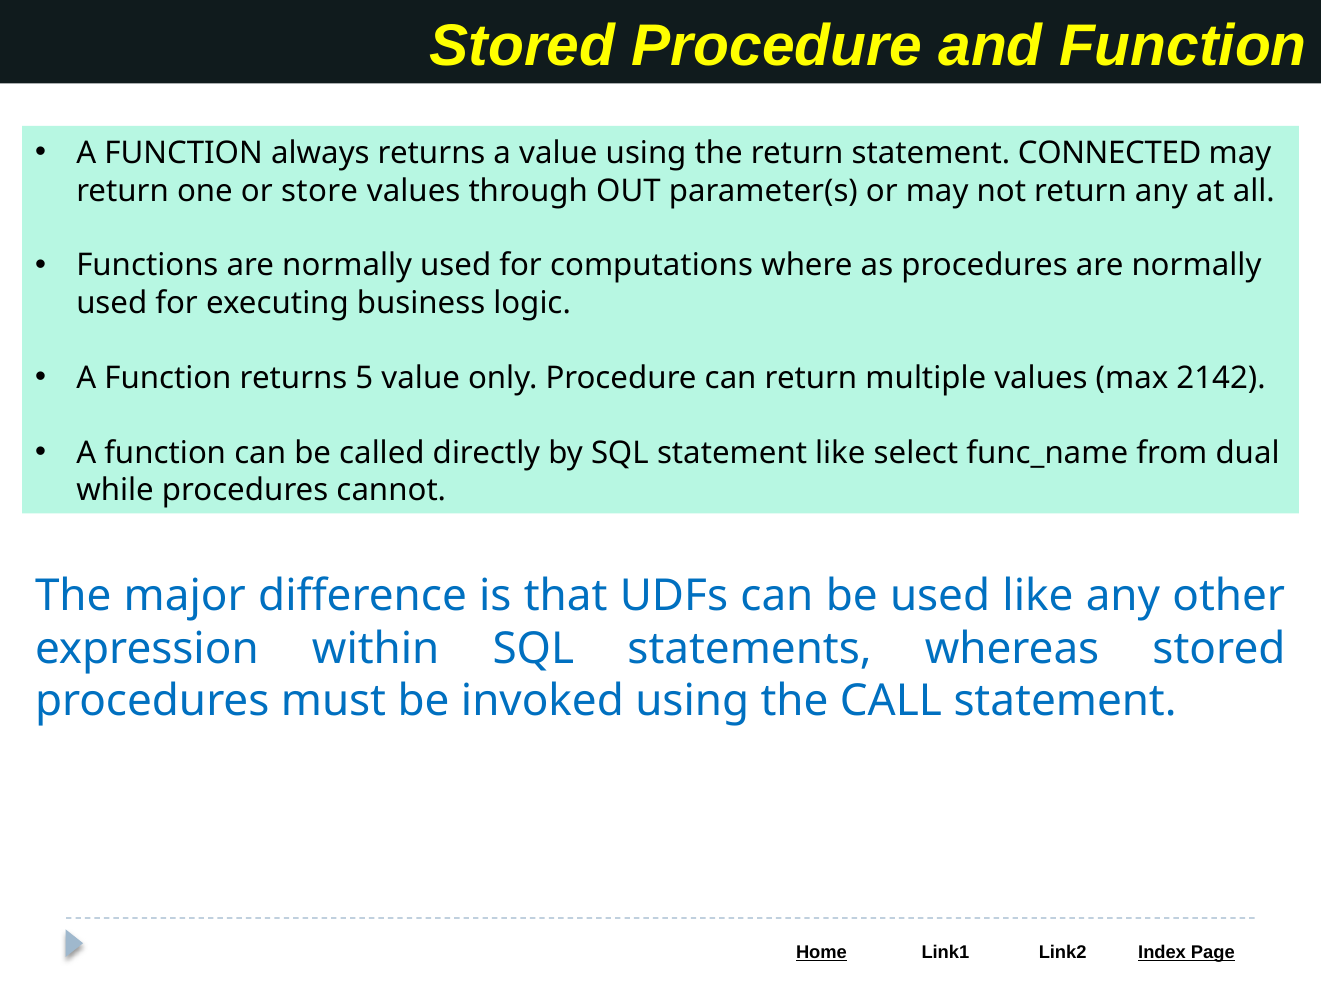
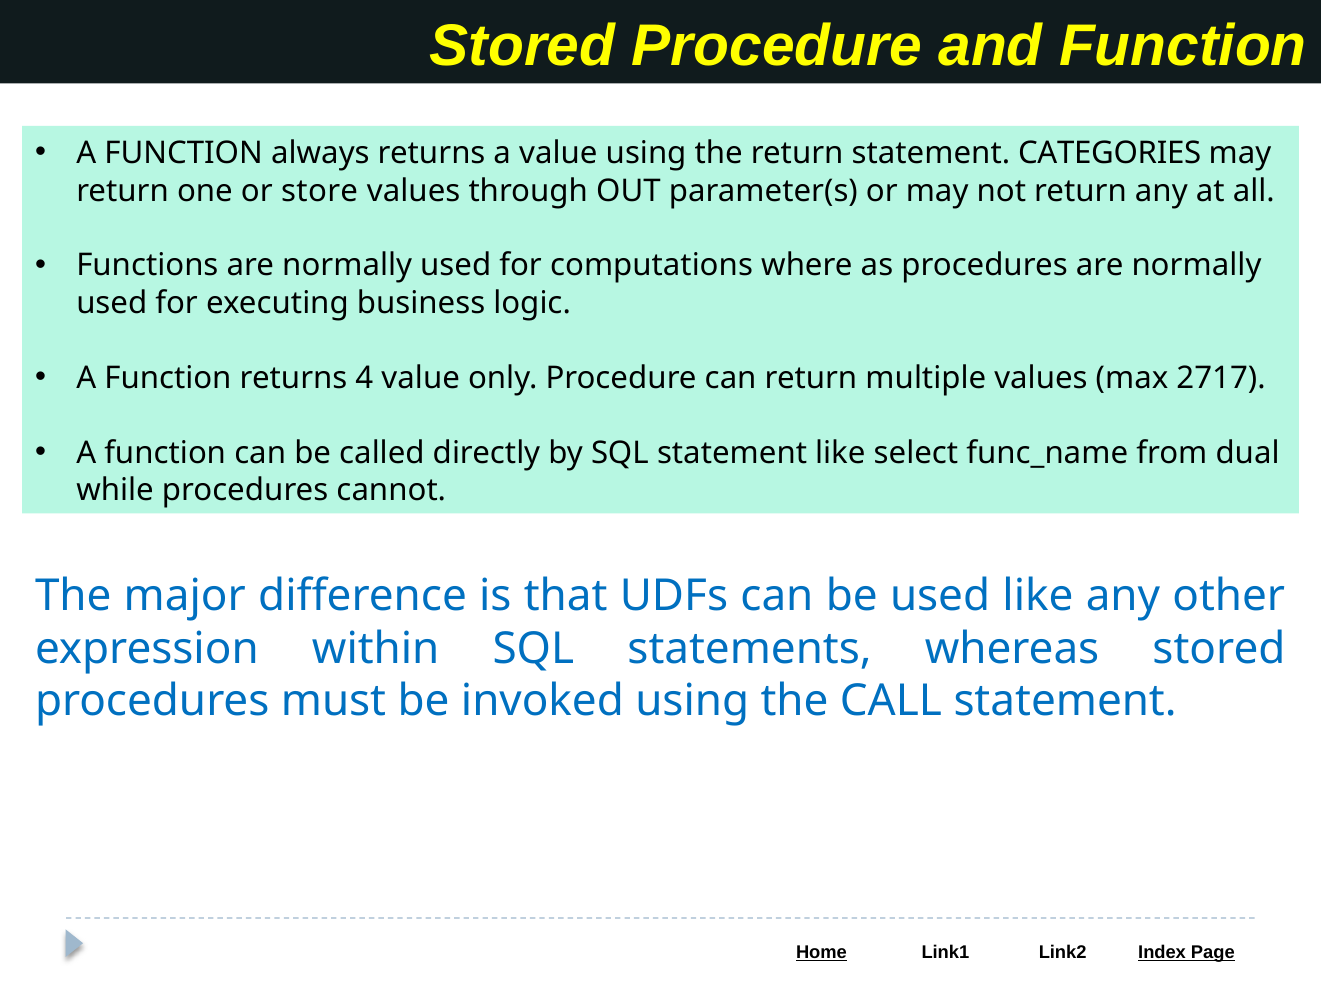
CONNECTED: CONNECTED -> CATEGORIES (1110, 153)
5: 5 -> 4 (364, 378)
2142: 2142 -> 2717 (1221, 378)
